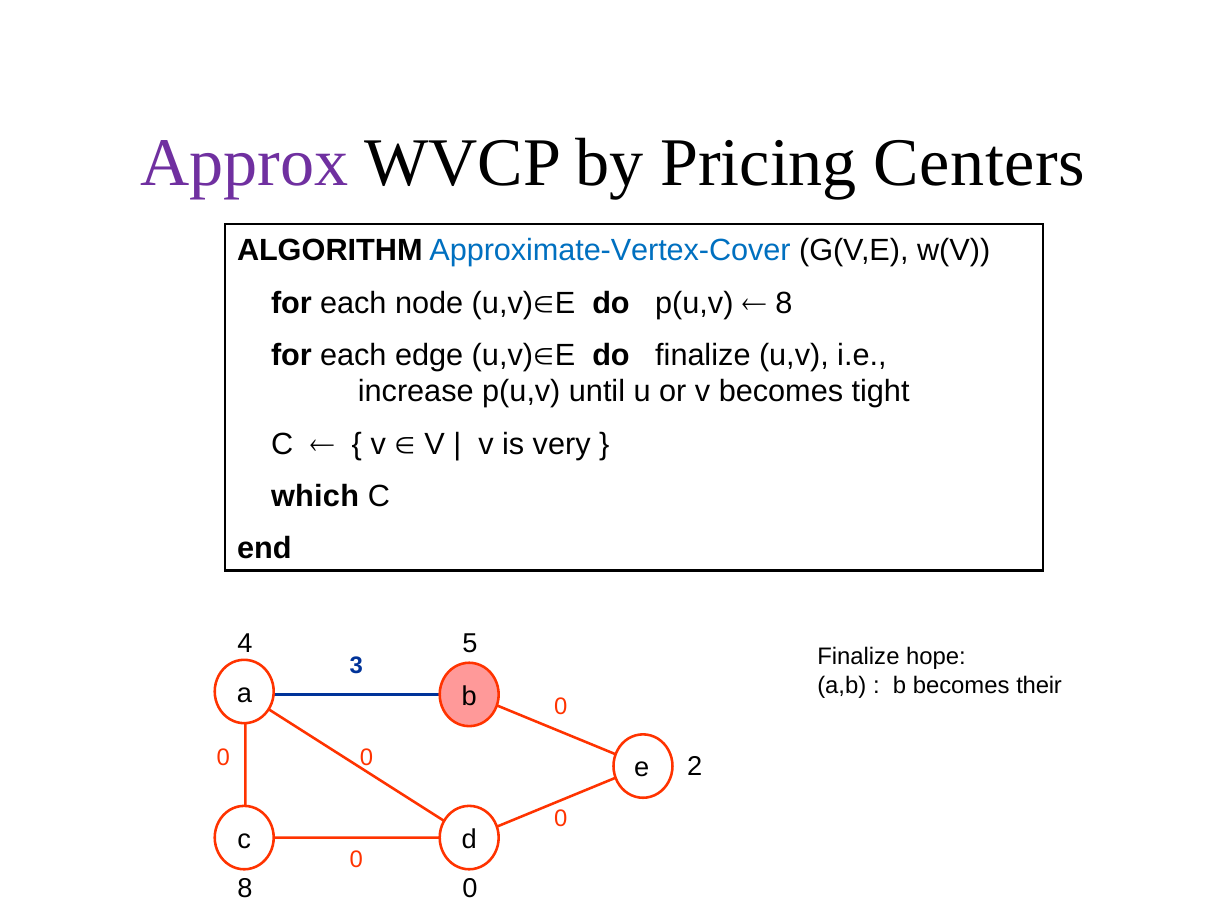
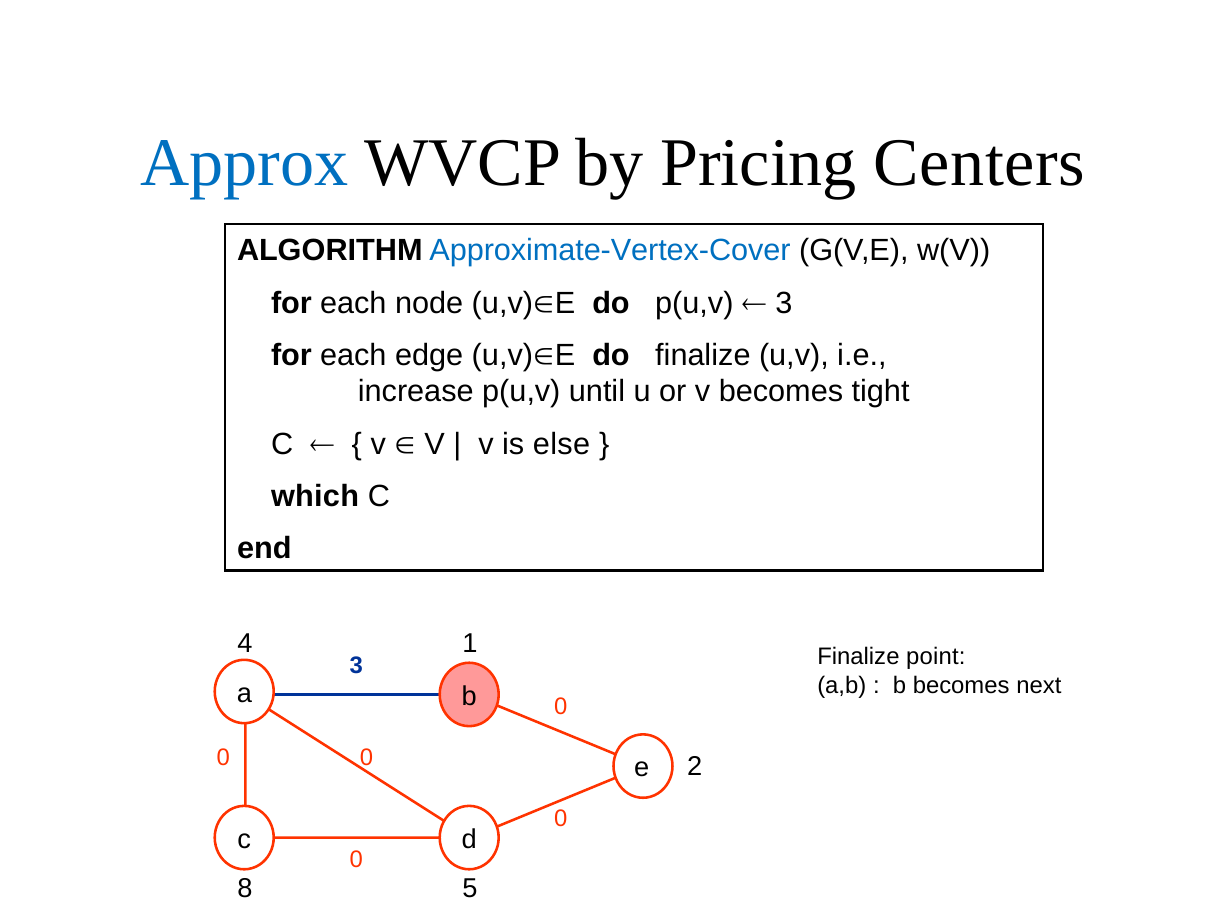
Approx colour: purple -> blue (245, 163)
8: 8 -> 3 (784, 303)
very: very -> else (562, 444)
5: 5 -> 1 (470, 644)
hope: hope -> point (936, 657)
their: their -> next (1039, 685)
8 0: 0 -> 5 (470, 889)
